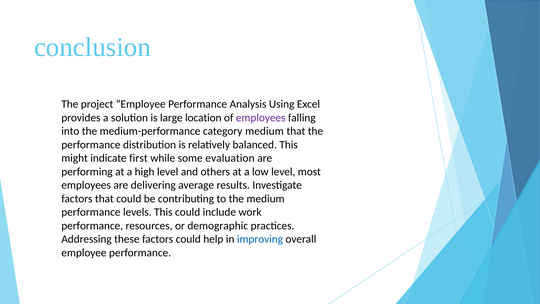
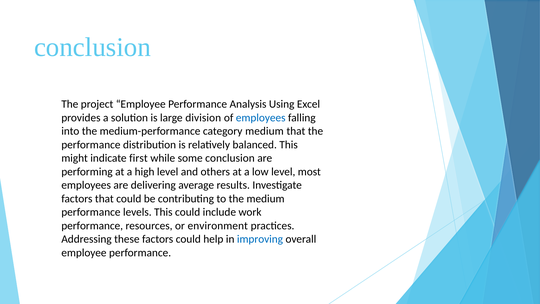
location: location -> division (203, 118)
employees colour: purple -> blue (261, 118)
some evaluation: evaluation -> conclusion (230, 158)
demographic: demographic -> environment (218, 226)
